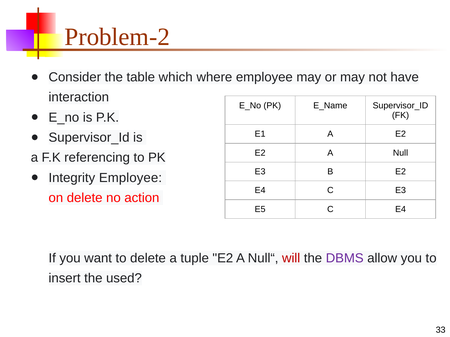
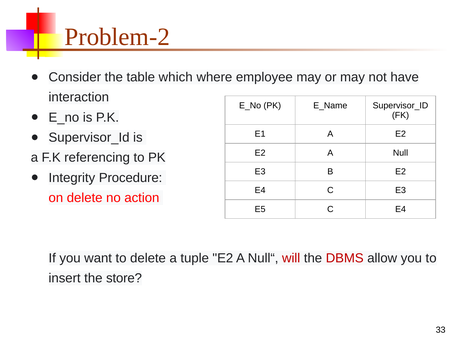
Integrity Employee: Employee -> Procedure (131, 178)
DBMS colour: purple -> red (345, 259)
used: used -> store (124, 279)
